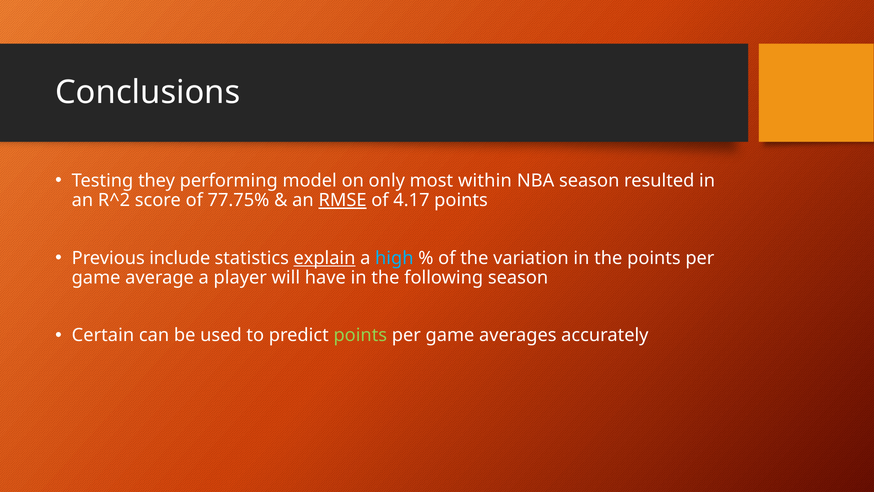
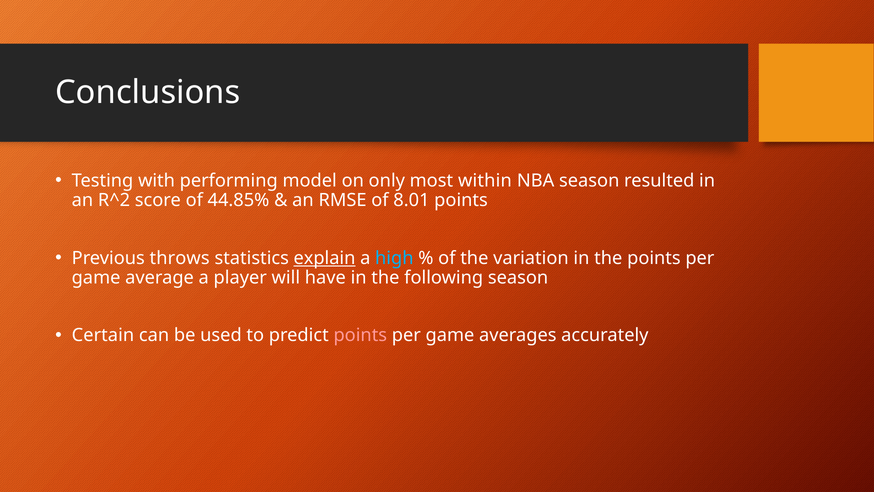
they: they -> with (157, 181)
77.75%: 77.75% -> 44.85% (238, 200)
RMSE underline: present -> none (343, 200)
4.17: 4.17 -> 8.01 (411, 200)
include: include -> throws (180, 258)
points colour: light green -> pink (360, 335)
